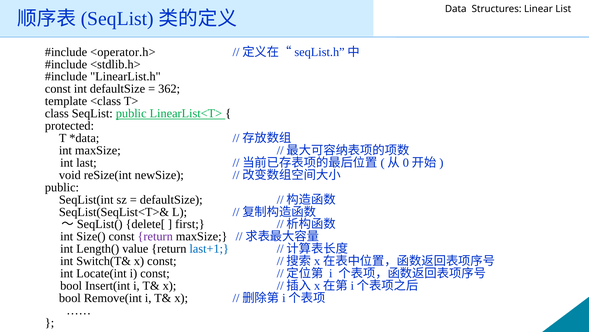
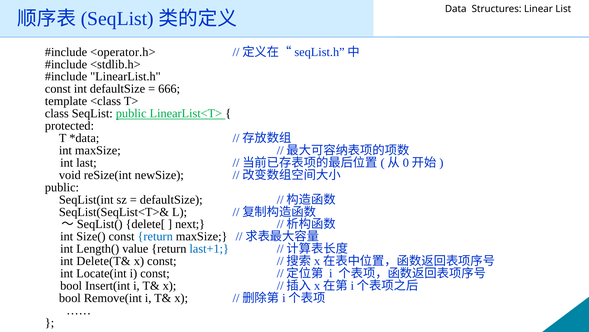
362: 362 -> 666 (169, 89)
first: first -> next (190, 224)
return colour: purple -> blue (155, 236)
Switch(T&: Switch(T& -> Delete(T& (103, 261)
